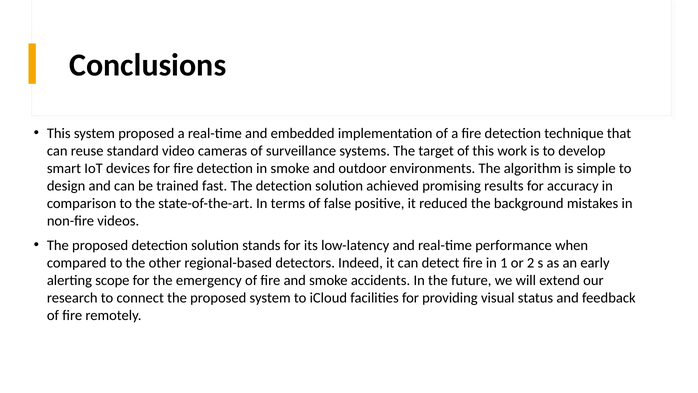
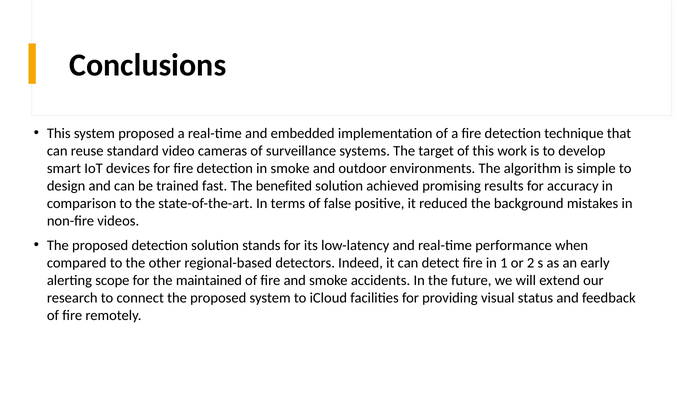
The detection: detection -> benefited (284, 186)
emergency: emergency -> maintained (209, 280)
